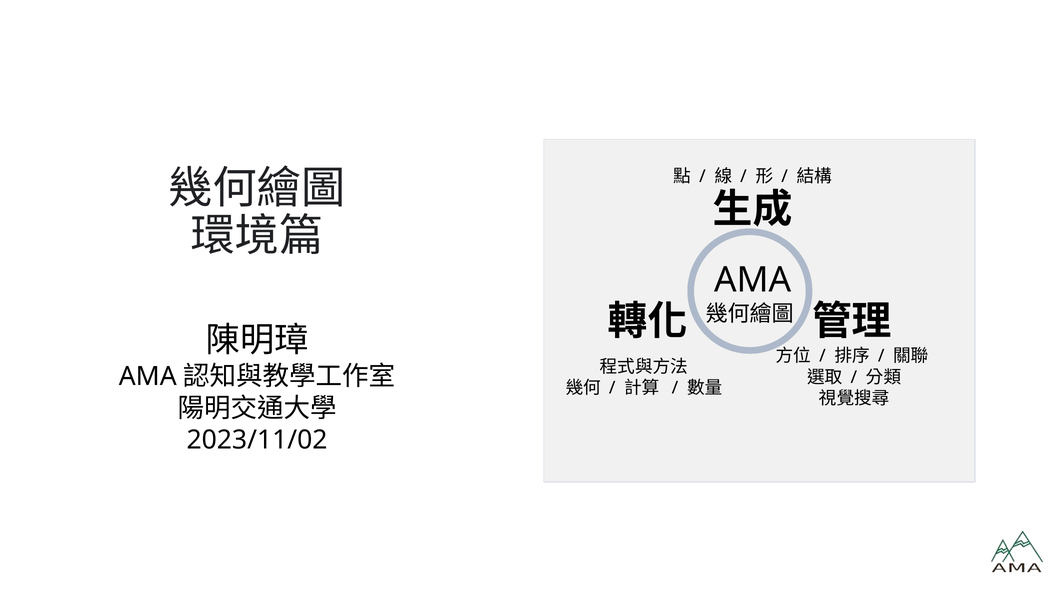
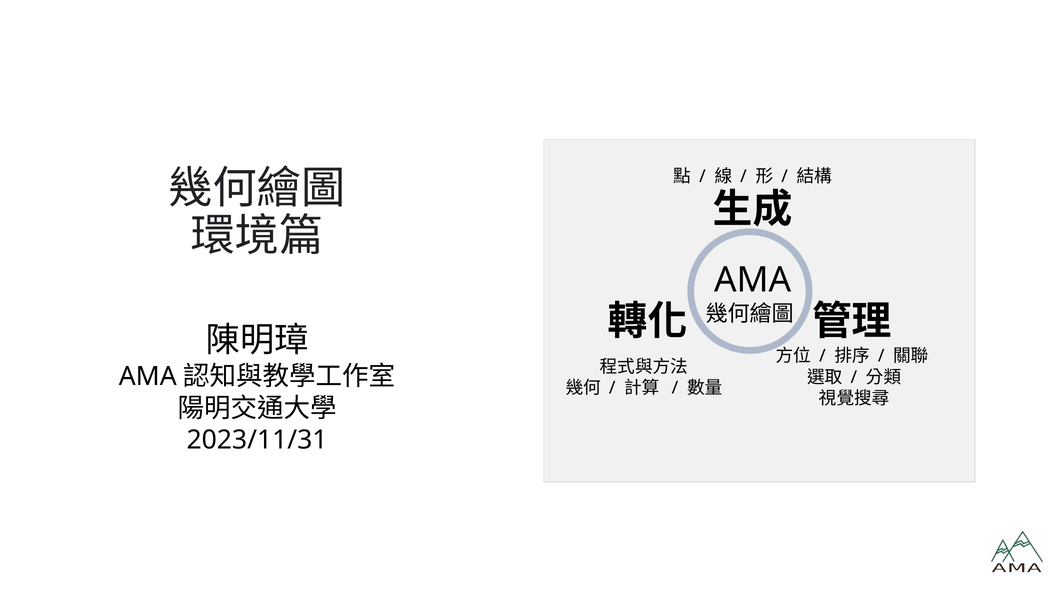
2023/11/02: 2023/11/02 -> 2023/11/31 (257, 440)
